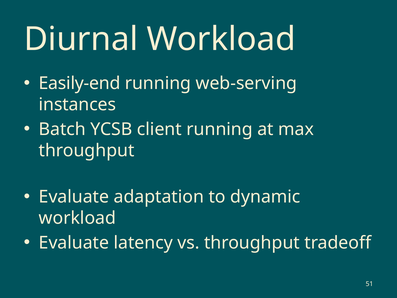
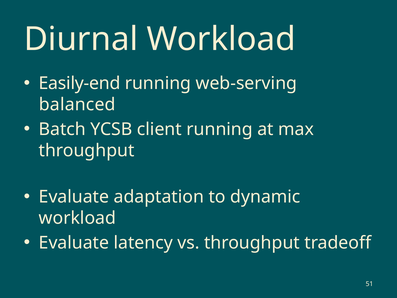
instances: instances -> balanced (77, 104)
